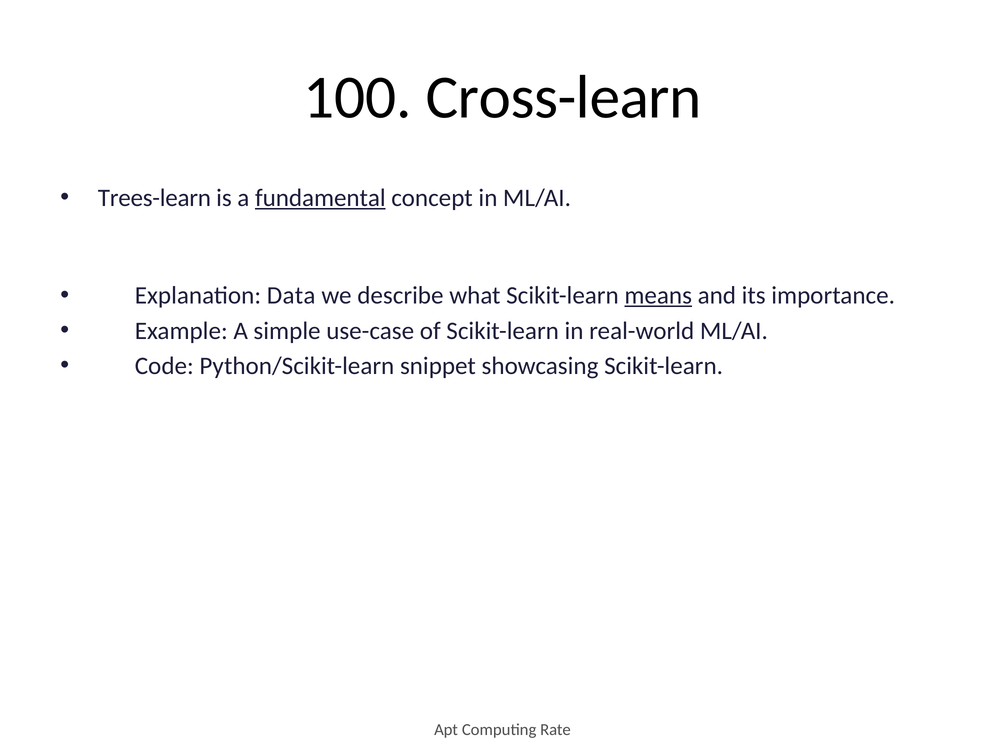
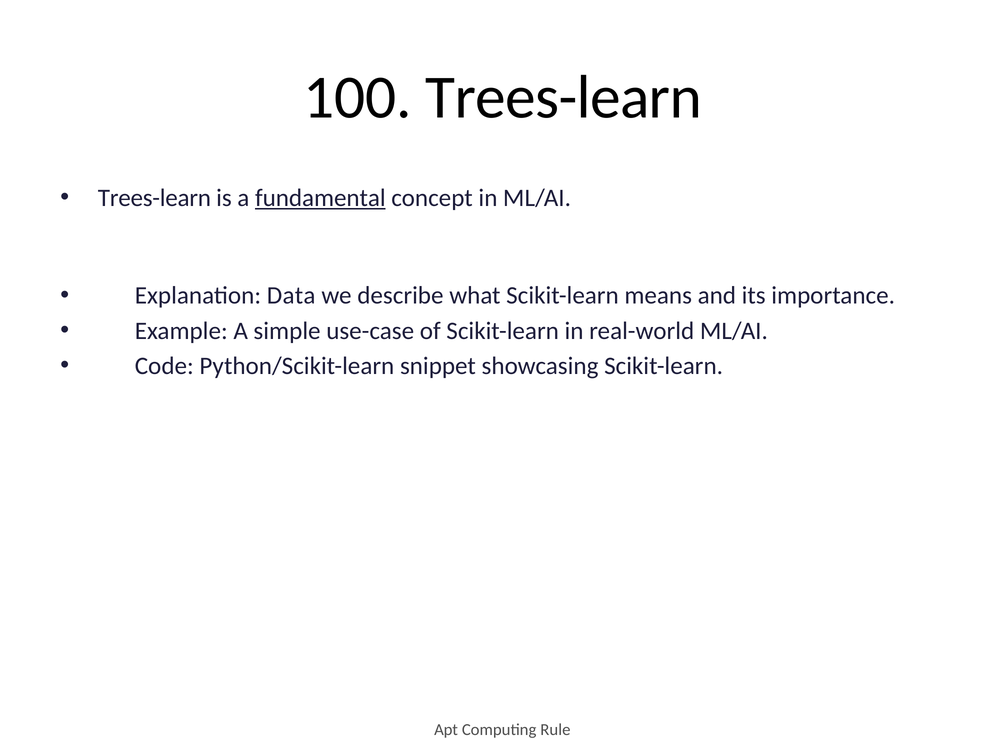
100 Cross-learn: Cross-learn -> Trees-learn (564, 97)
means underline: present -> none (658, 295)
Rate: Rate -> Rule (555, 730)
